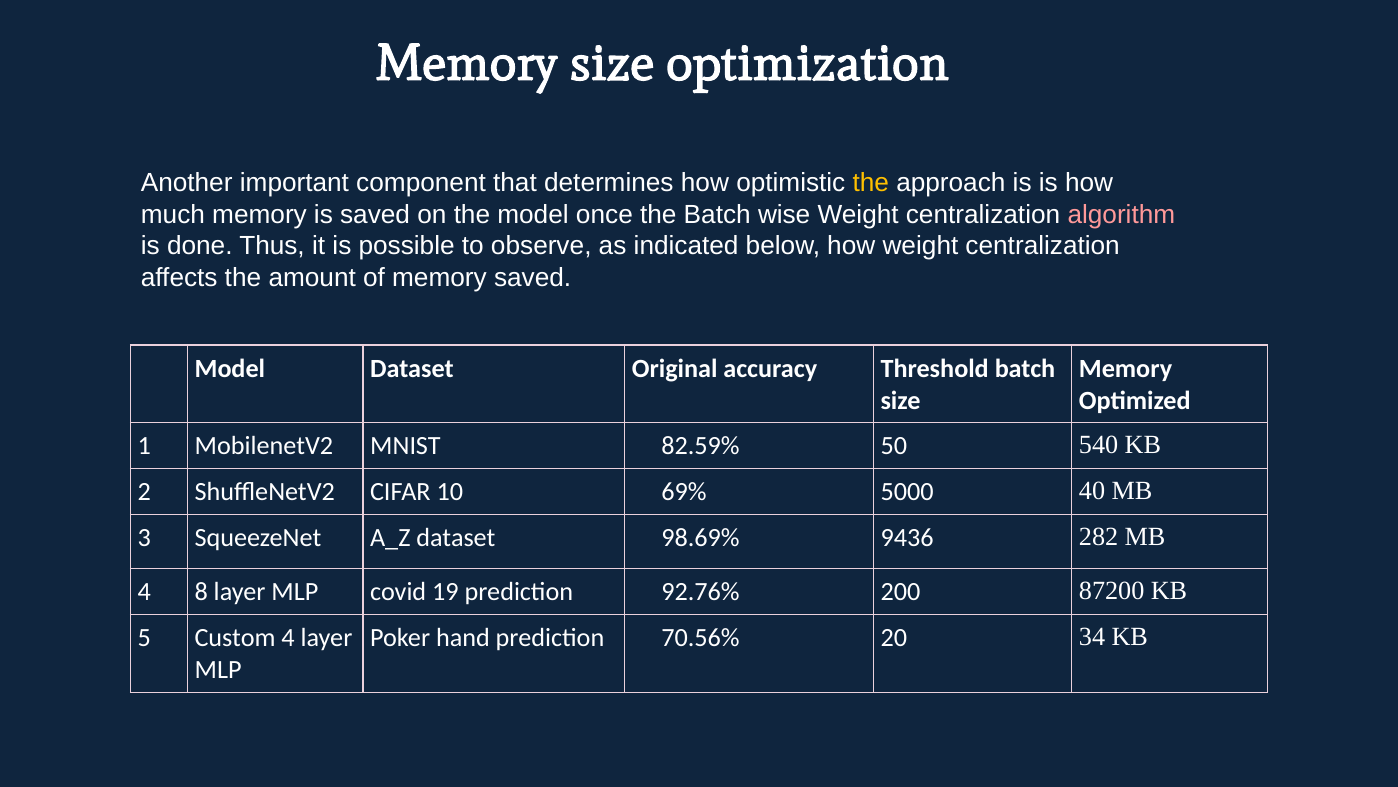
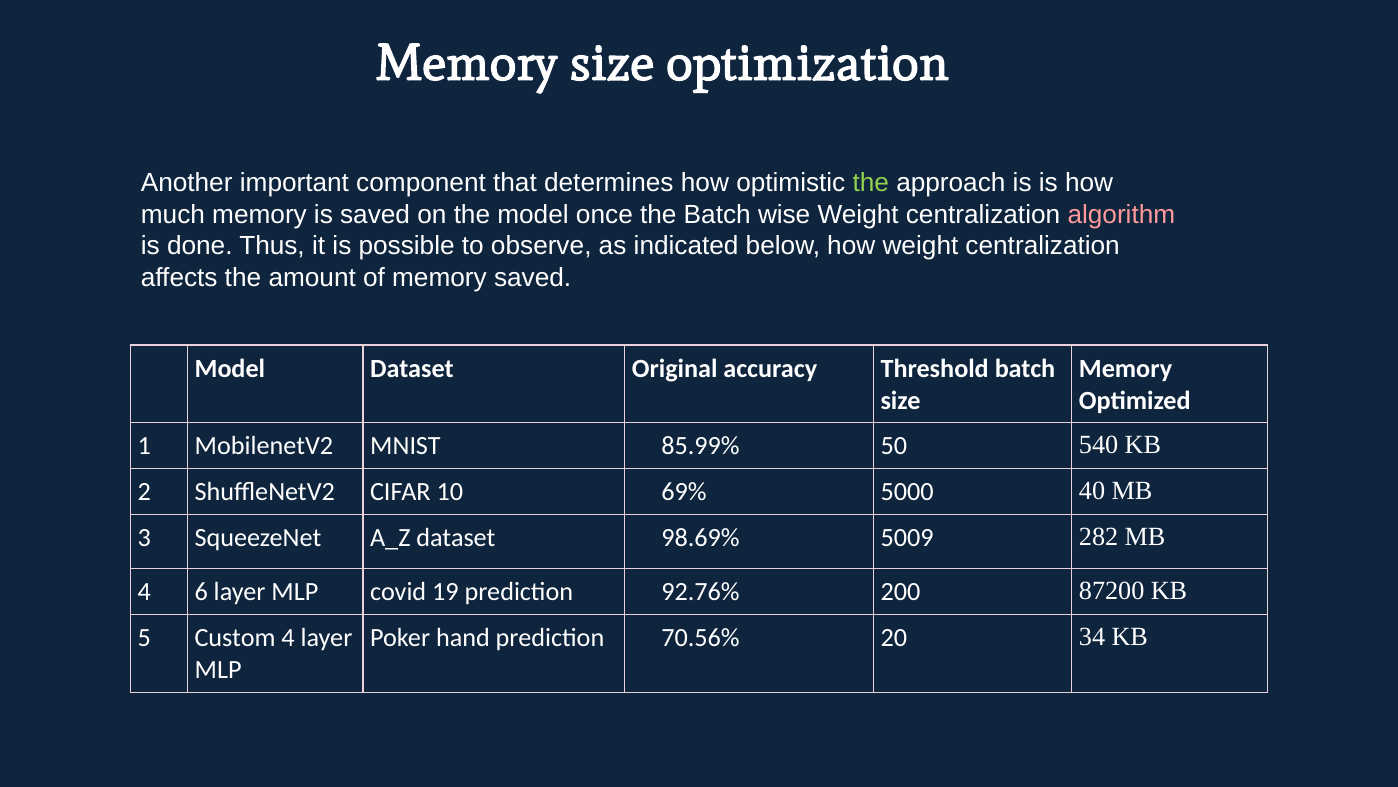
the colour: yellow -> light green (871, 183)
82.59%: 82.59% -> 85.99% (701, 446)
9436: 9436 -> 5009 (907, 538)
8: 8 -> 6 (201, 592)
